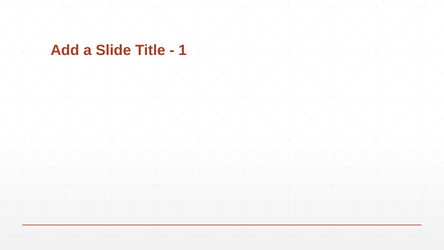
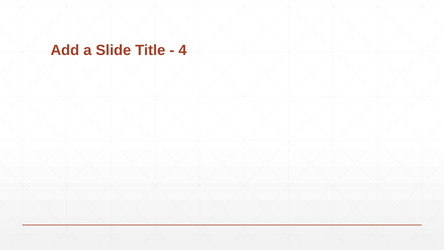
1: 1 -> 4 (183, 50)
